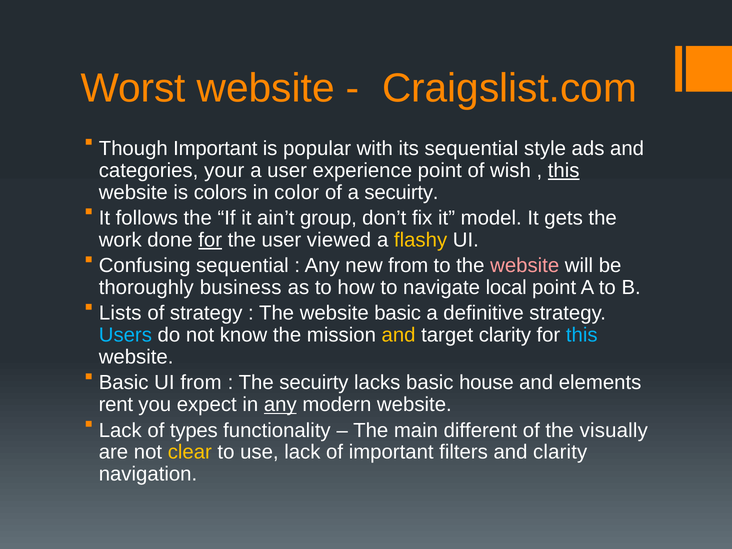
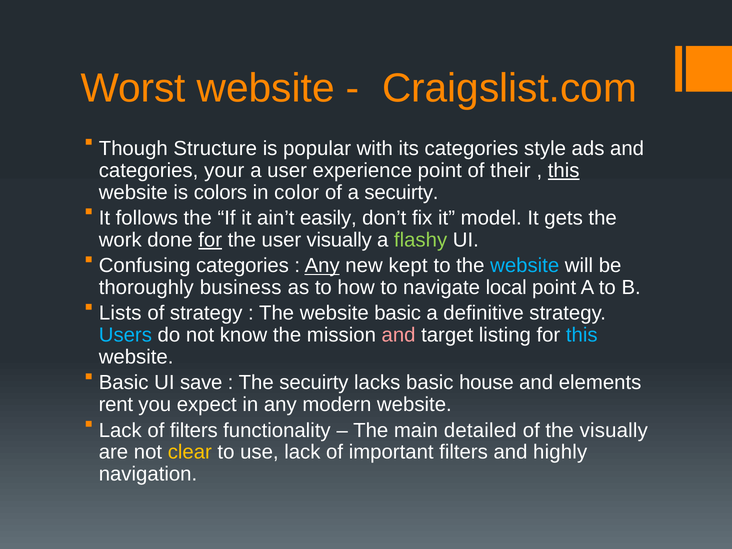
Though Important: Important -> Structure (215, 149)
its sequential: sequential -> categories (471, 149)
wish: wish -> their (510, 171)
group: group -> easily (328, 218)
user viewed: viewed -> visually (339, 240)
flashy colour: yellow -> light green (421, 240)
Confusing sequential: sequential -> categories (242, 266)
Any underline: none -> present (322, 266)
new from: from -> kept (408, 266)
website colour: pink -> light blue (525, 266)
and colour: yellow -> pink (399, 335)
target clarity: clarity -> listing (505, 335)
UI from: from -> save (201, 383)
any underline: present -> none (280, 405)
of types: types -> filters (194, 430)
different: different -> detailed (480, 430)
and clarity: clarity -> highly (560, 452)
